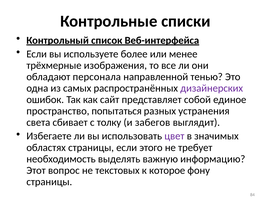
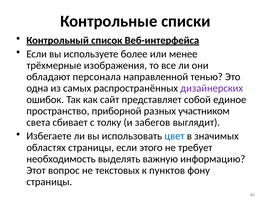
попытаться: попытаться -> приборной (117, 111)
устранения: устранения -> участником (204, 111)
цвет colour: purple -> blue (174, 136)
которое: которое -> пунктов (167, 170)
